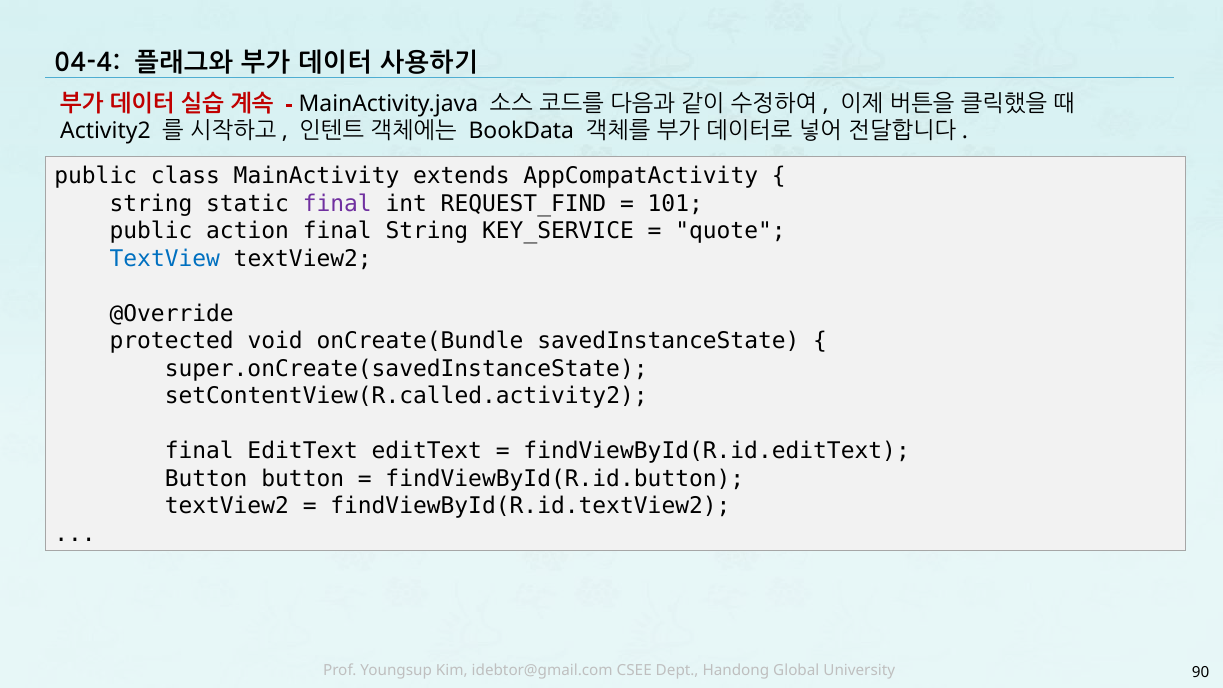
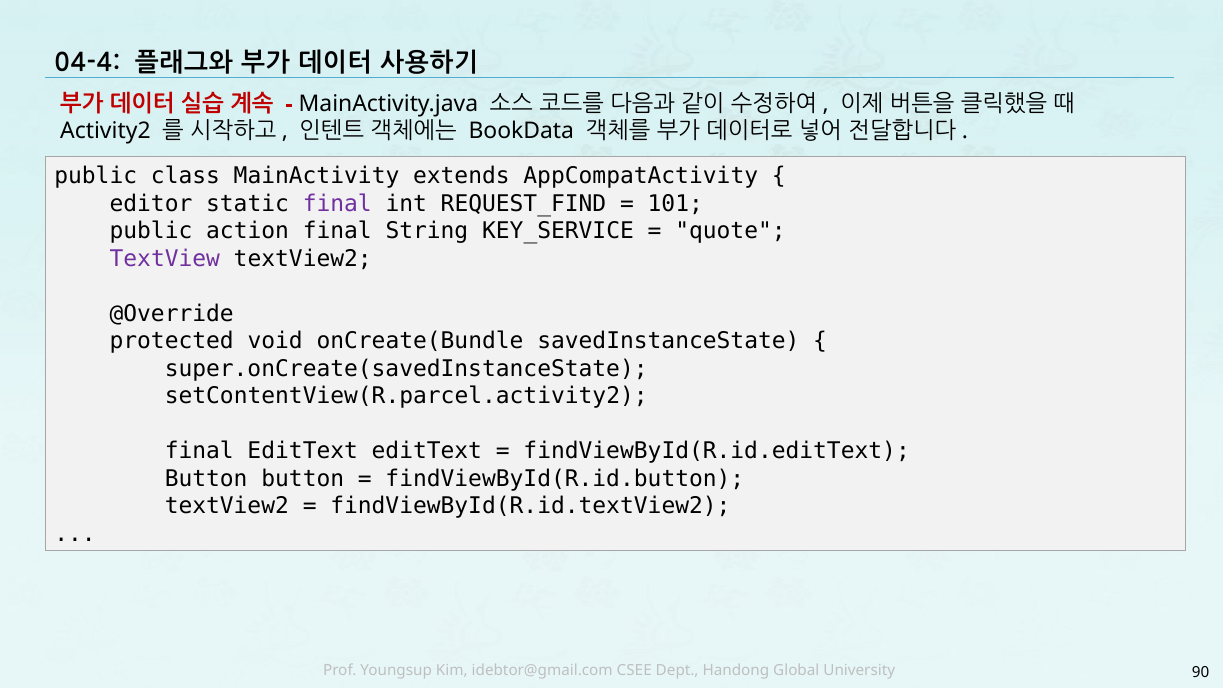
string: string -> editor (151, 204)
TextView colour: blue -> purple (165, 259)
setContentView(R.called.activity2: setContentView(R.called.activity2 -> setContentView(R.parcel.activity2 (406, 396)
